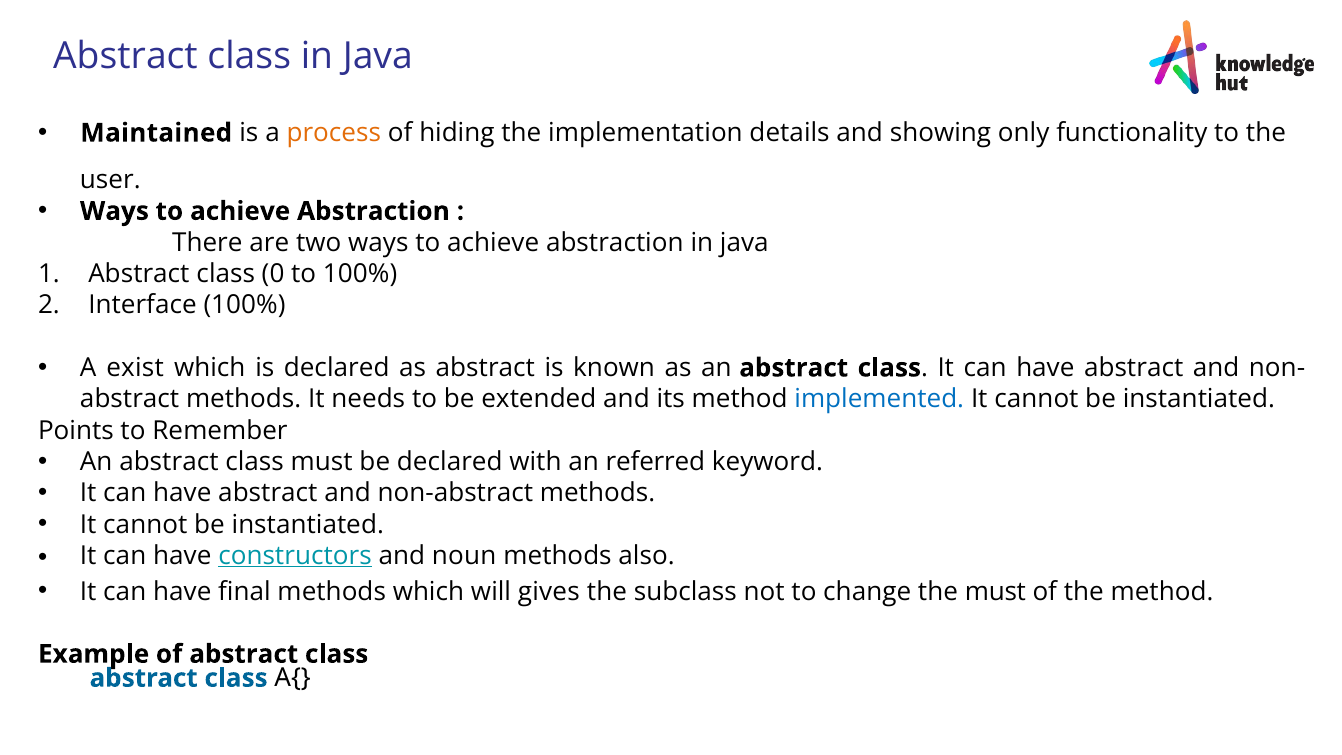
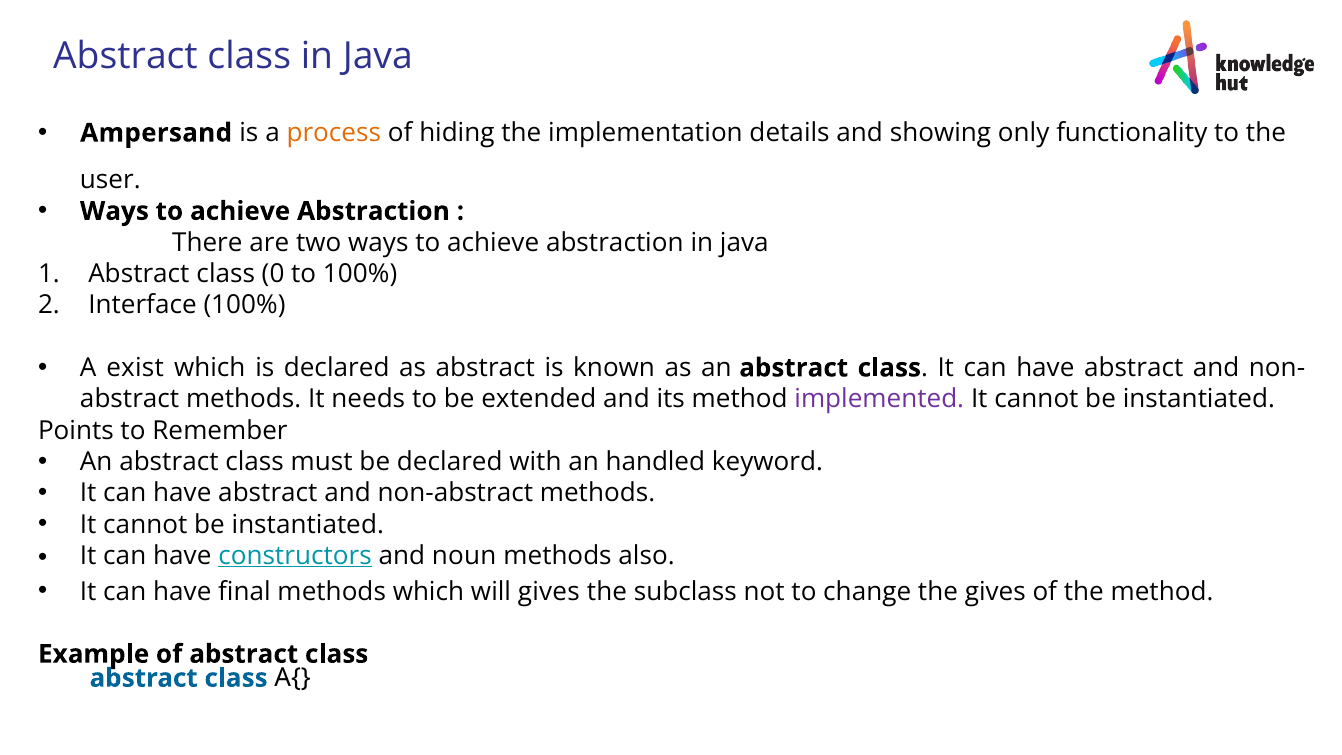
Maintained: Maintained -> Ampersand (156, 133)
implemented colour: blue -> purple (879, 399)
referred: referred -> handled (655, 462)
the must: must -> gives (995, 591)
